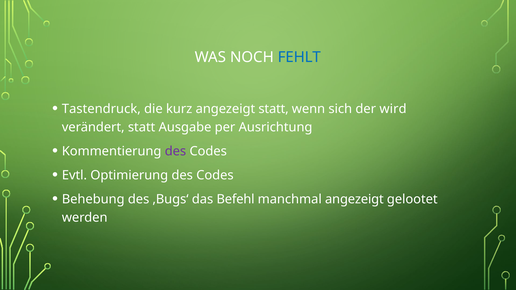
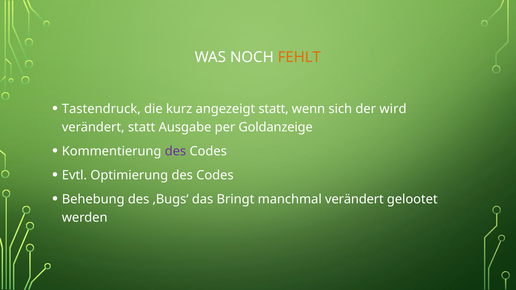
FEHLT colour: blue -> orange (299, 57)
Ausrichtung: Ausrichtung -> Goldanzeige (276, 127)
Befehl: Befehl -> Bringt (235, 199)
manchmal angezeigt: angezeigt -> verändert (354, 199)
